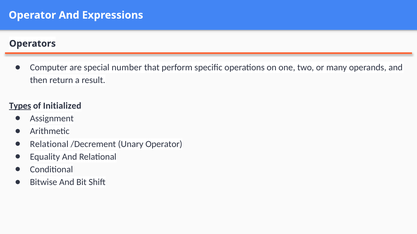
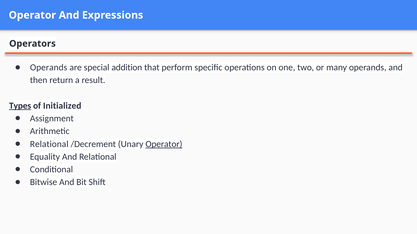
Computer: Computer -> Operands (49, 68)
number: number -> addition (127, 68)
Operator underline: none -> present (164, 144)
